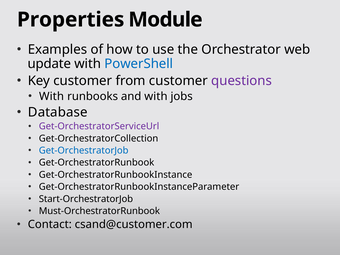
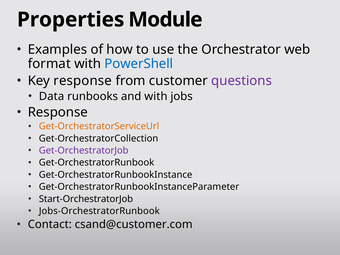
update: update -> format (49, 64)
Key customer: customer -> response (83, 81)
With: With -> Data (52, 96)
Database: Database -> Response (58, 112)
Get-OrchestratorServiceUrl colour: purple -> orange (99, 126)
Get-OrchestratorJob colour: blue -> purple (84, 151)
Must-OrchestratorRunbook: Must-OrchestratorRunbook -> Jobs-OrchestratorRunbook (99, 211)
